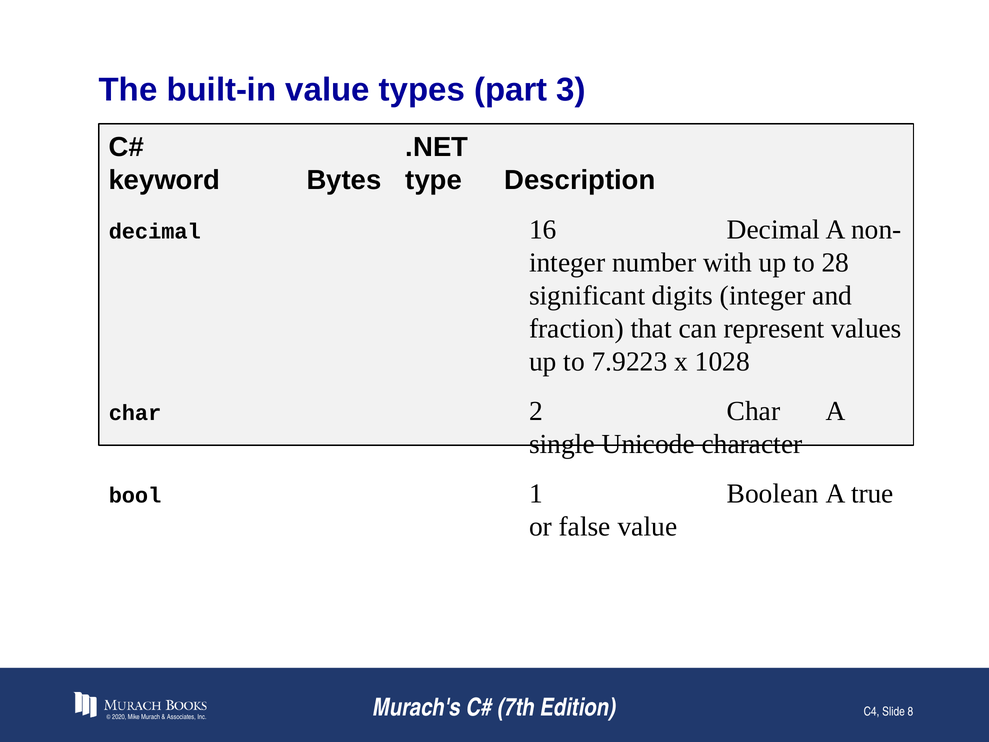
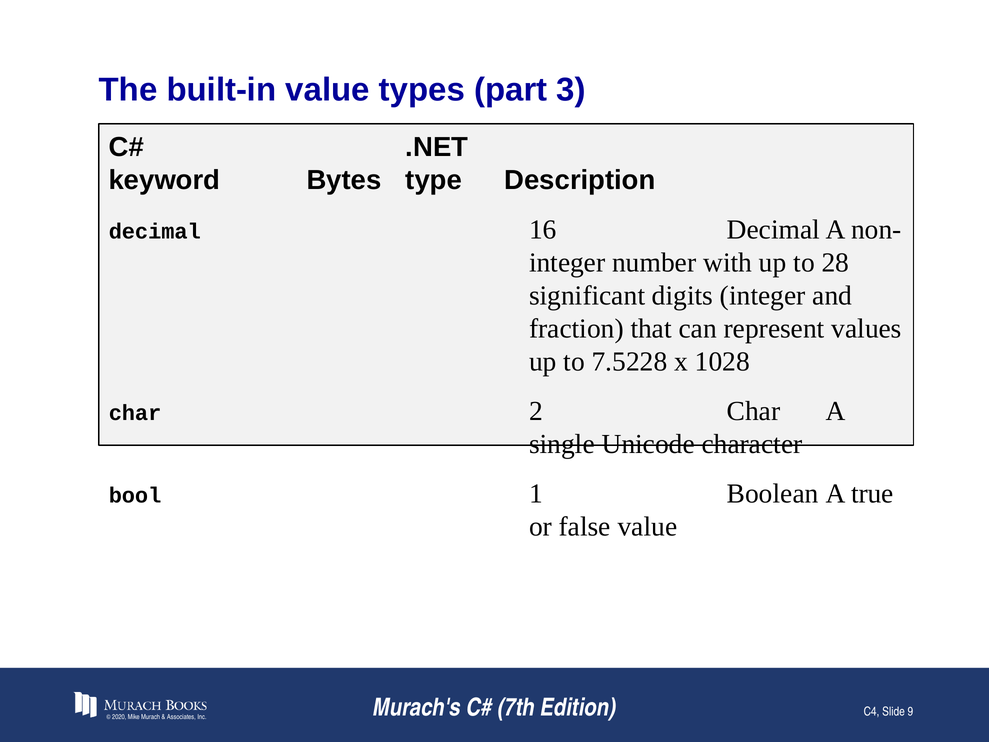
7.9223: 7.9223 -> 7.5228 (630, 361)
8: 8 -> 9 (910, 712)
